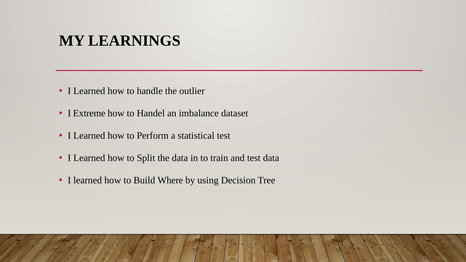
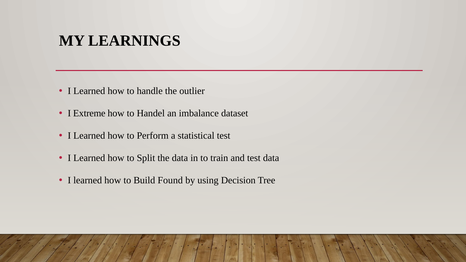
Where: Where -> Found (170, 180)
